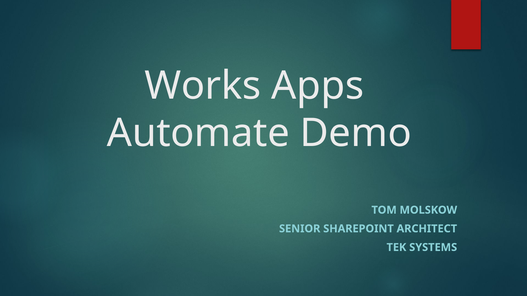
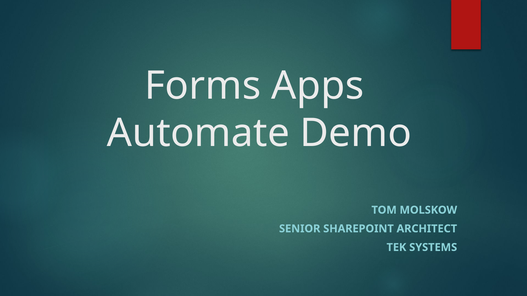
Works: Works -> Forms (203, 86)
